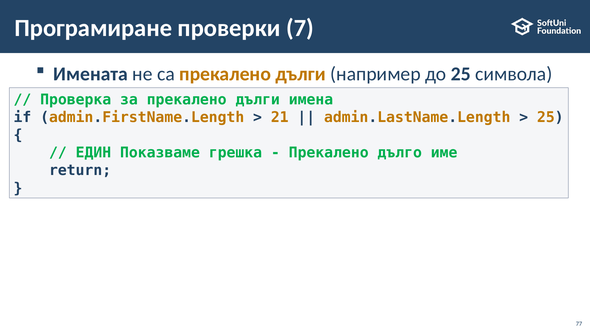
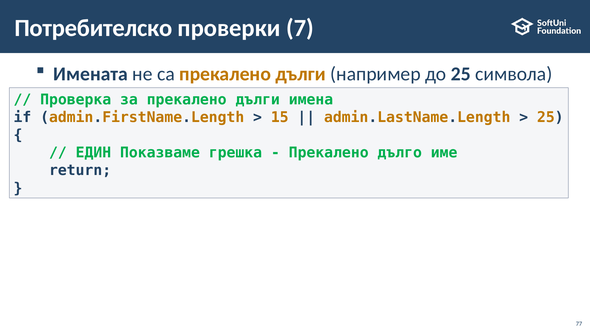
Програмиране: Програмиране -> Потребителско (93, 28)
21: 21 -> 15 (280, 117)
